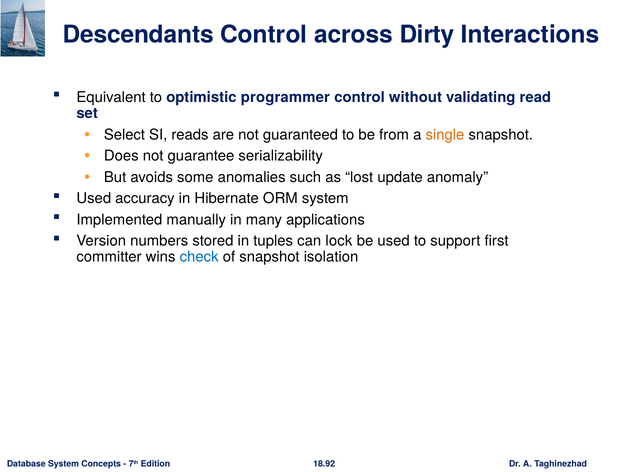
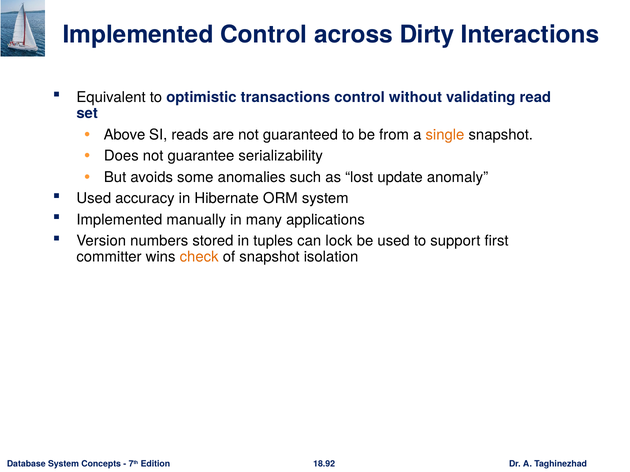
Descendants: Descendants -> Implemented (138, 35)
programmer: programmer -> transactions (285, 97)
Select: Select -> Above (125, 135)
check colour: blue -> orange (199, 257)
